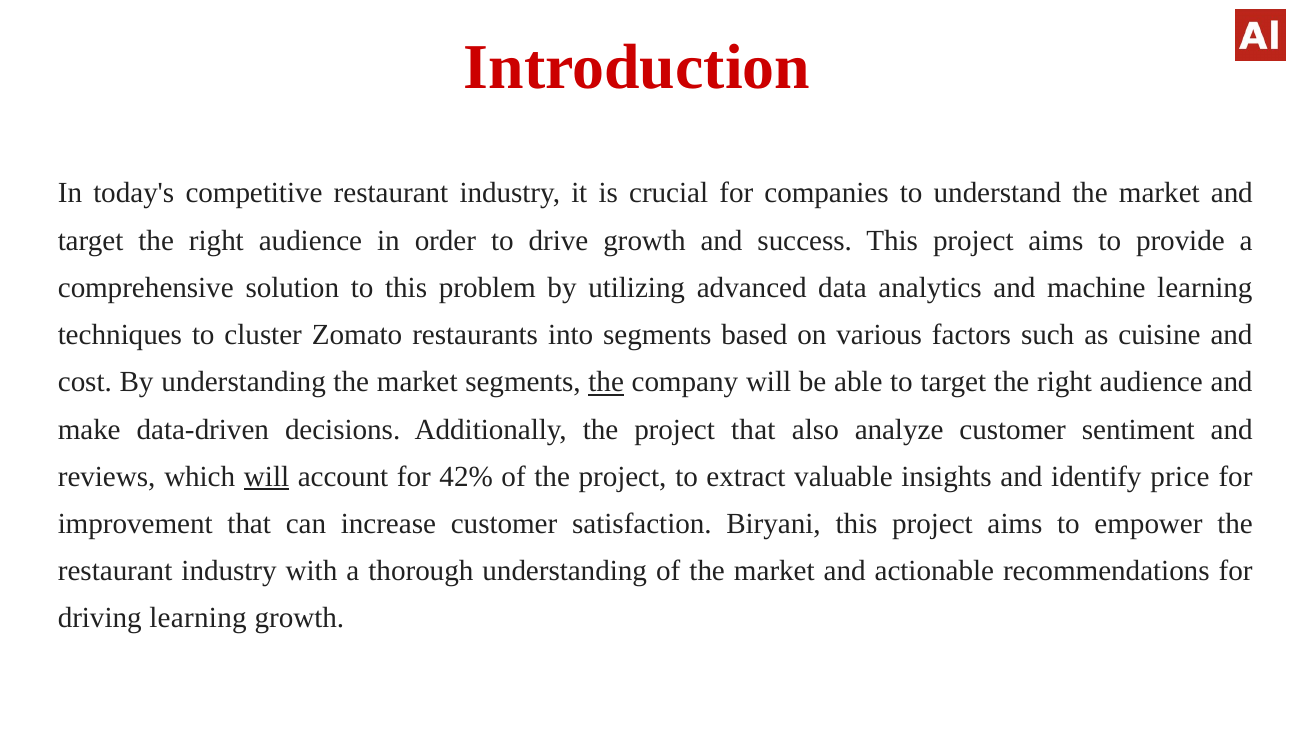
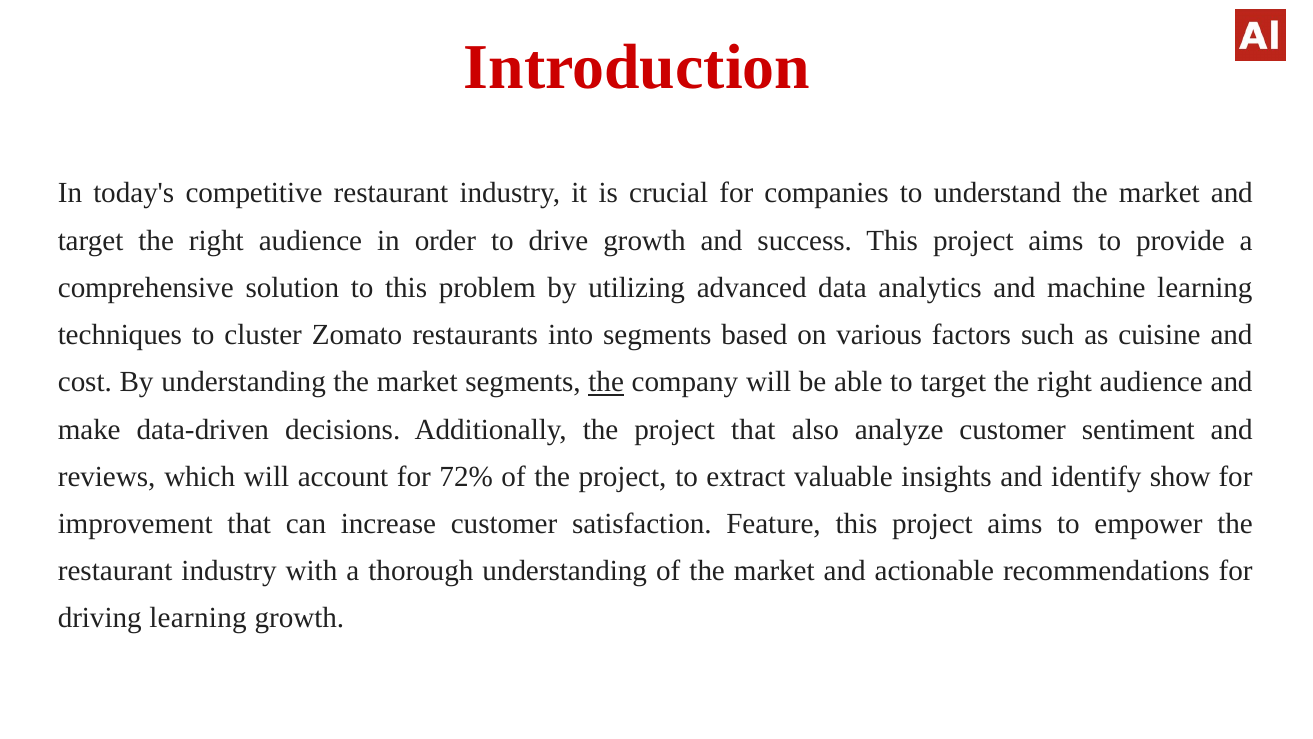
will underline: present -> none (267, 476)
42%: 42% -> 72% (466, 476)
price: price -> show (1180, 476)
Biryani: Biryani -> Feature (773, 524)
